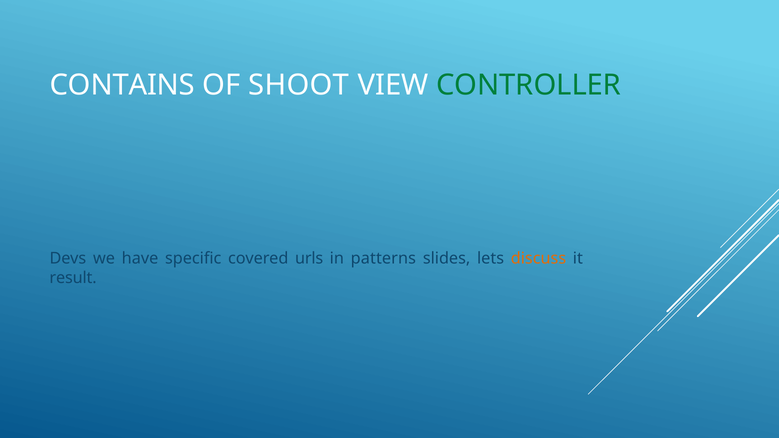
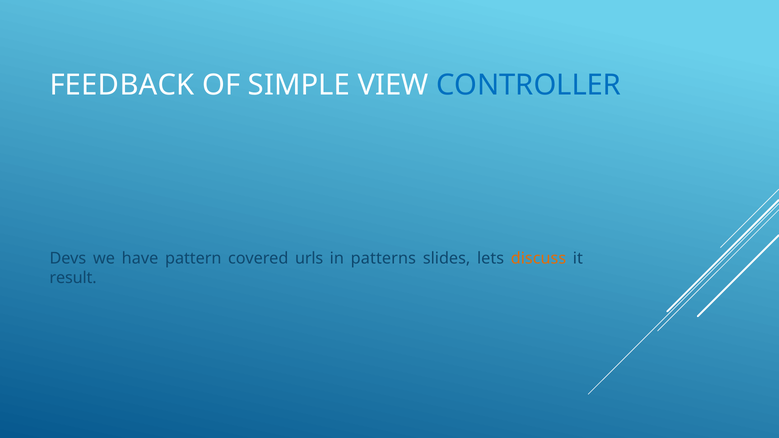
CONTAINS: CONTAINS -> FEEDBACK (122, 85)
SHOOT: SHOOT -> SIMPLE (299, 85)
CONTROLLER colour: green -> blue (529, 85)
specific: specific -> pattern (193, 258)
